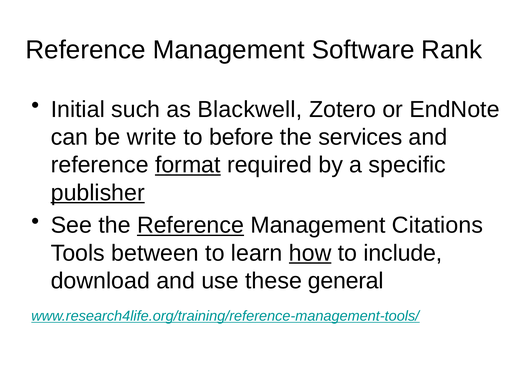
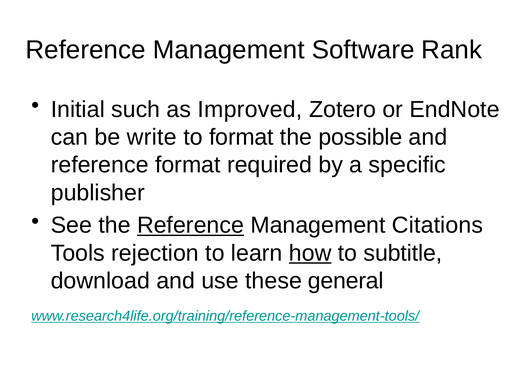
Blackwell: Blackwell -> Improved (250, 109)
to before: before -> format (241, 137)
services: services -> possible (360, 137)
format underline: present -> none (188, 165)
publisher underline: present -> none (98, 193)
between: between -> rejection (155, 253)
include: include -> subtitle (403, 253)
